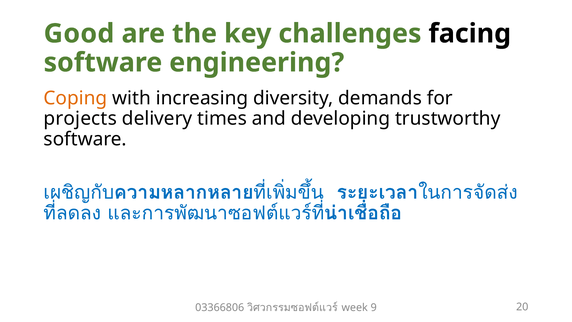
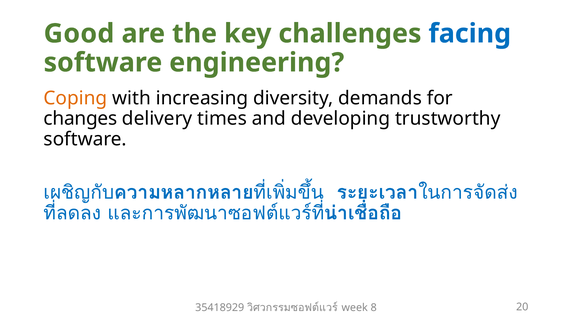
facing colour: black -> blue (470, 34)
projects: projects -> changes (80, 119)
03366806: 03366806 -> 35418929 (220, 308)
9: 9 -> 8 (374, 308)
